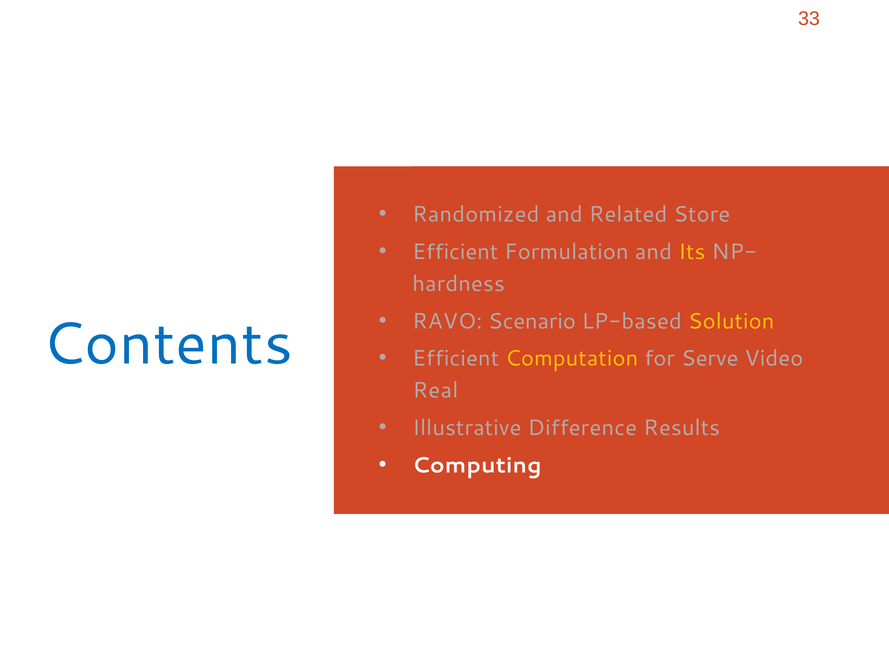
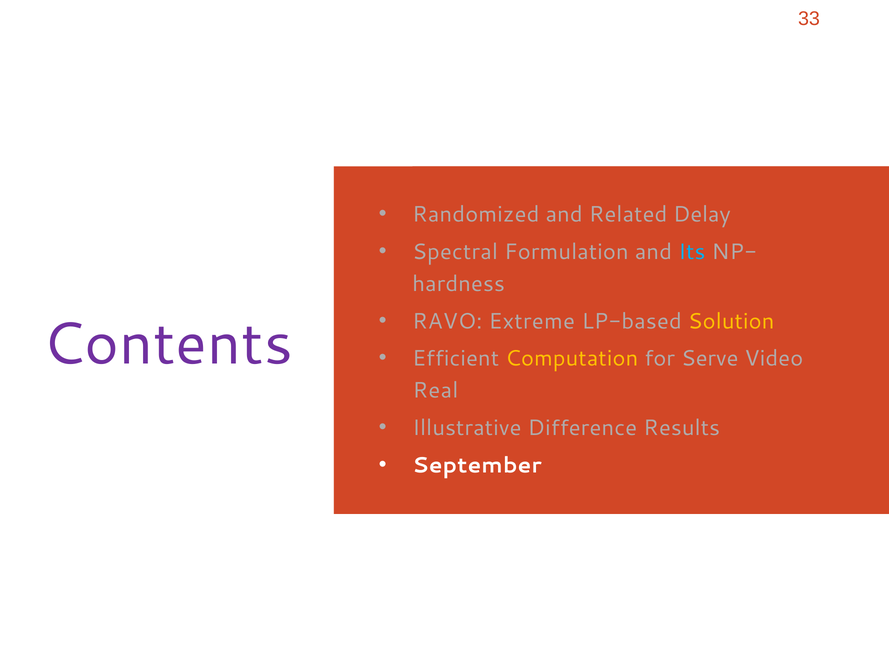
Store: Store -> Delay (702, 214)
Efficient: Efficient -> Spectral (455, 252)
Its colour: yellow -> light blue (692, 252)
Scenario: Scenario -> Extreme (532, 321)
Contents colour: blue -> purple (168, 344)
Computing: Computing -> September (477, 465)
